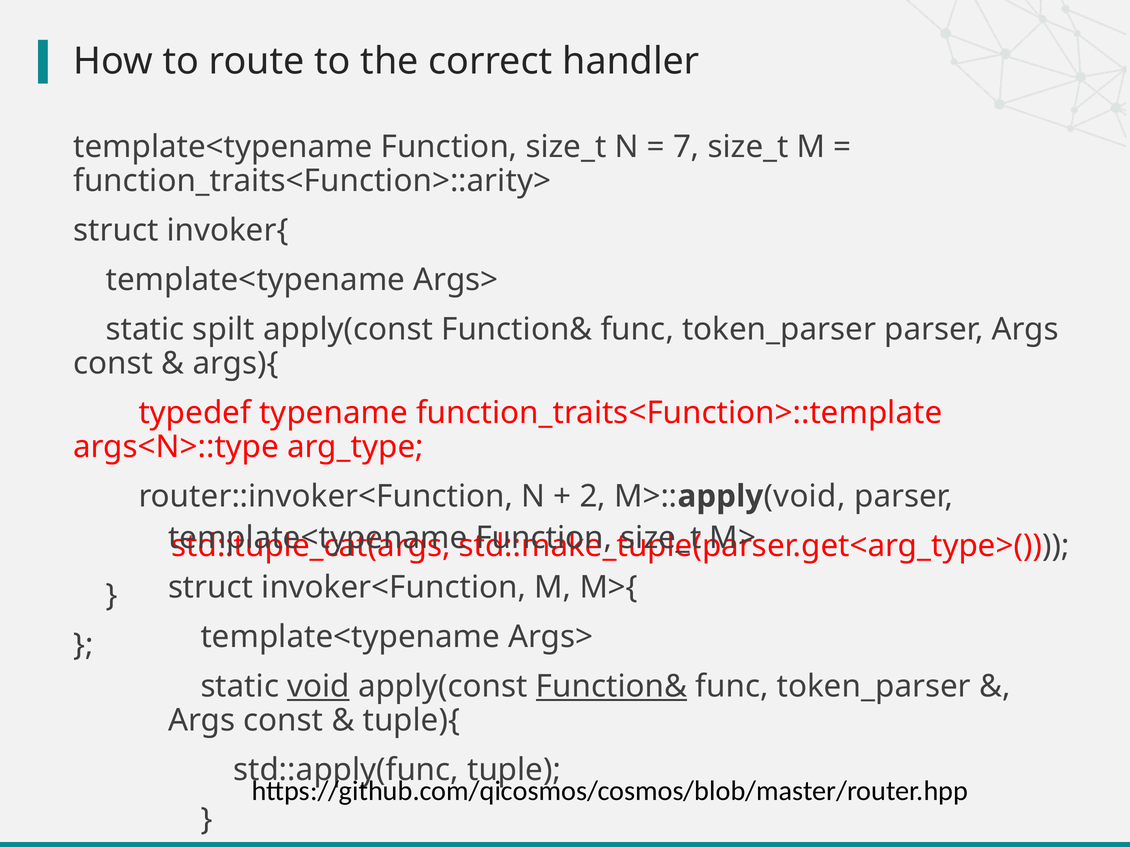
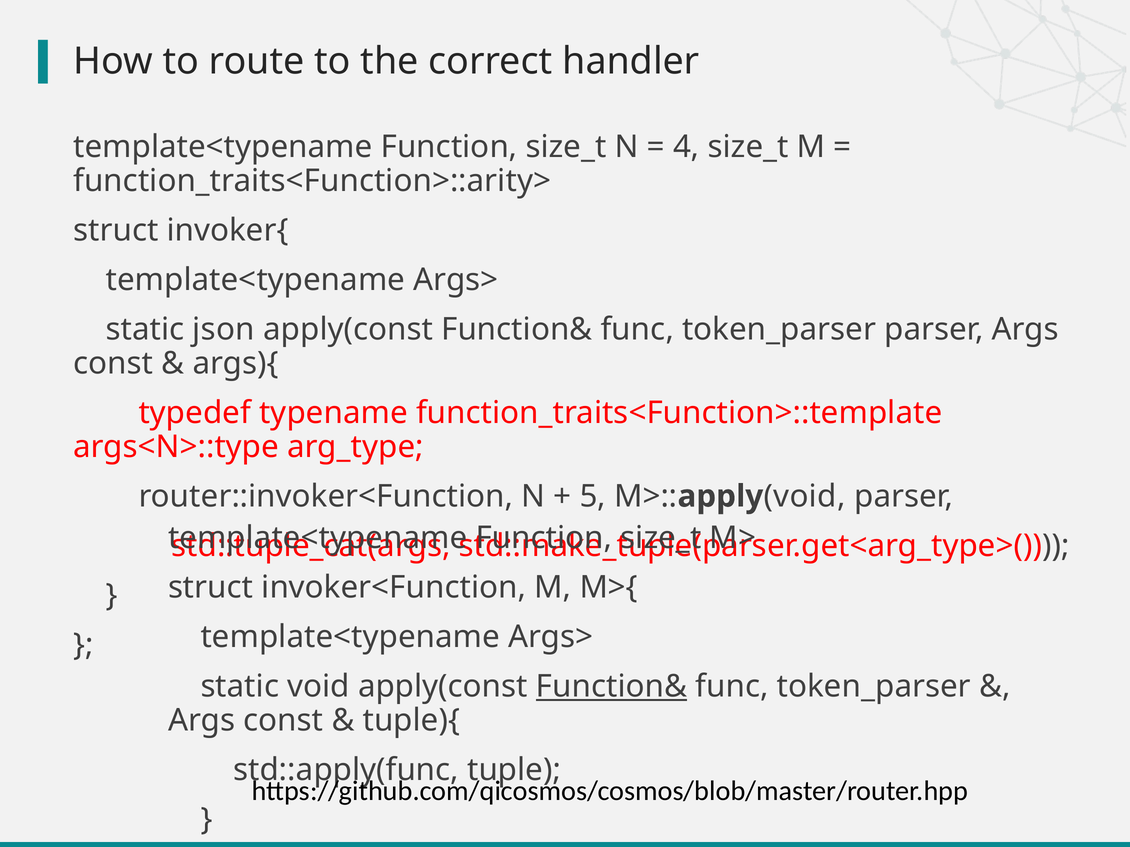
7: 7 -> 4 (686, 147)
spilt: spilt -> json (224, 330)
2: 2 -> 5 (593, 497)
void underline: present -> none (318, 687)
